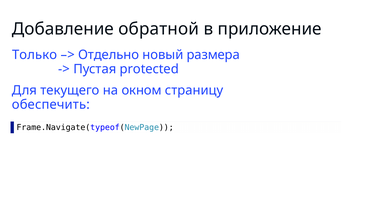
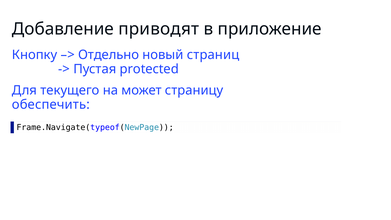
обратной: обратной -> приводят (159, 29)
Только: Только -> Кнопку (35, 55)
размера: размера -> страниц (213, 55)
окном: окном -> может (142, 90)
